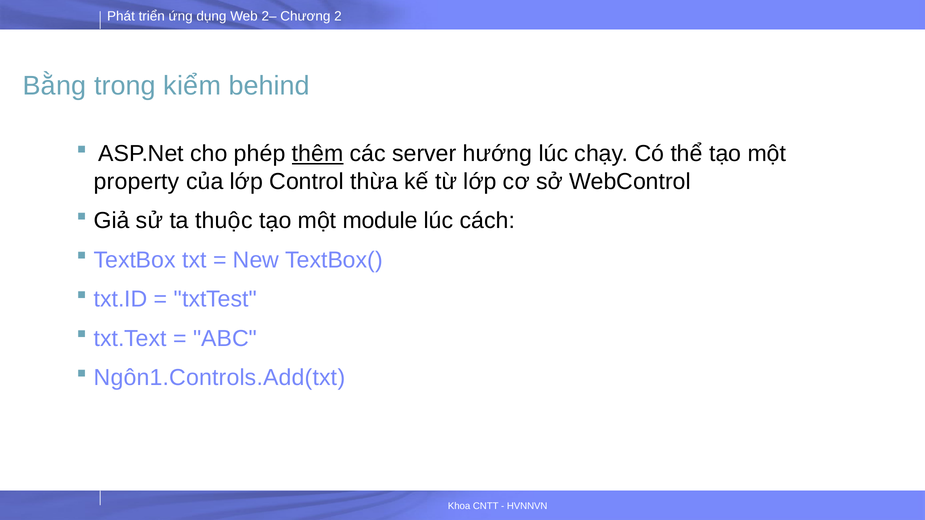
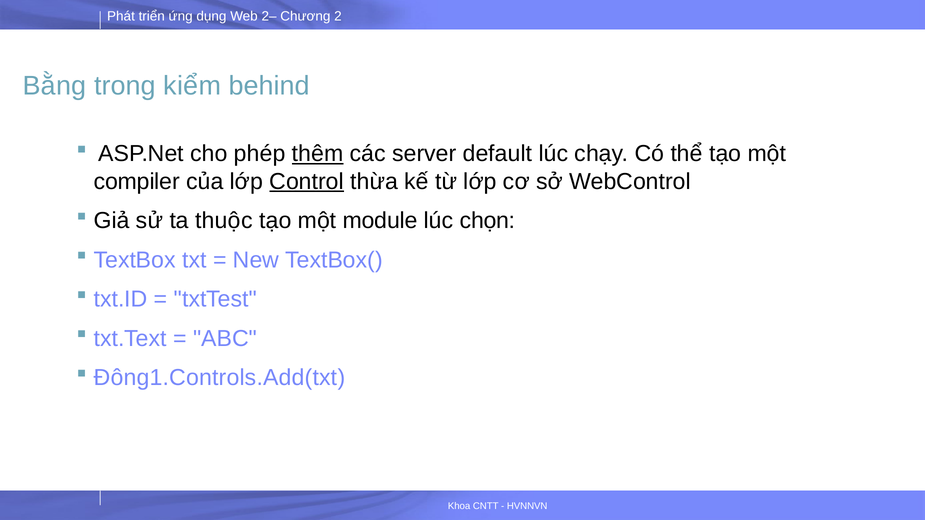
hướng: hướng -> default (497, 154)
property: property -> compiler (137, 181)
Control underline: none -> present (307, 181)
cách: cách -> chọn (487, 221)
Ngôn1.Controls.Add(txt: Ngôn1.Controls.Add(txt -> Đông1.Controls.Add(txt (219, 378)
